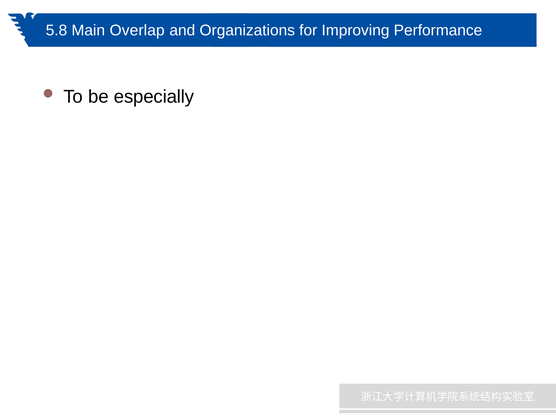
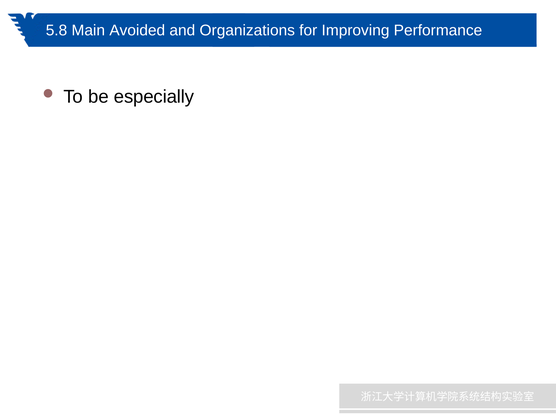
Overlap: Overlap -> Avoided (137, 31)
